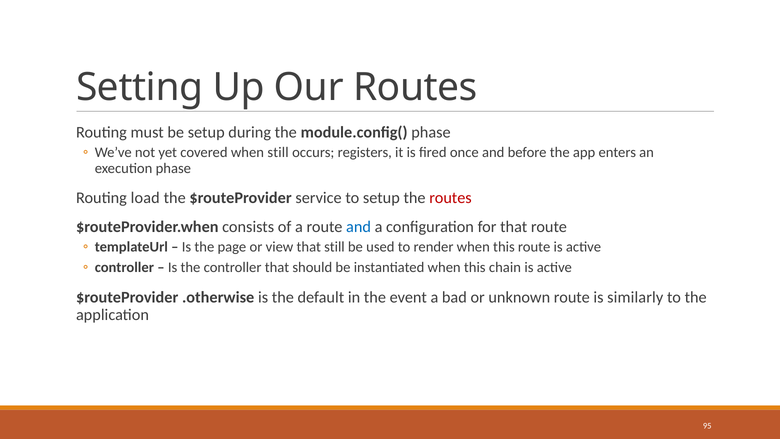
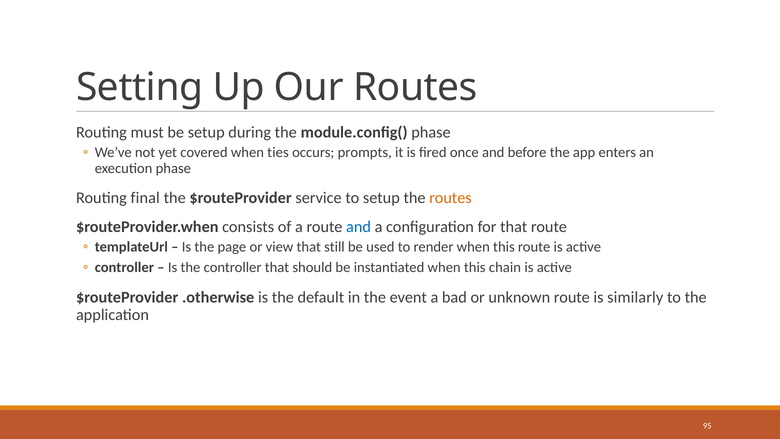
when still: still -> ties (278, 152)
registers: registers -> prompts (365, 152)
load: load -> final (145, 198)
routes colour: red -> orange (450, 198)
